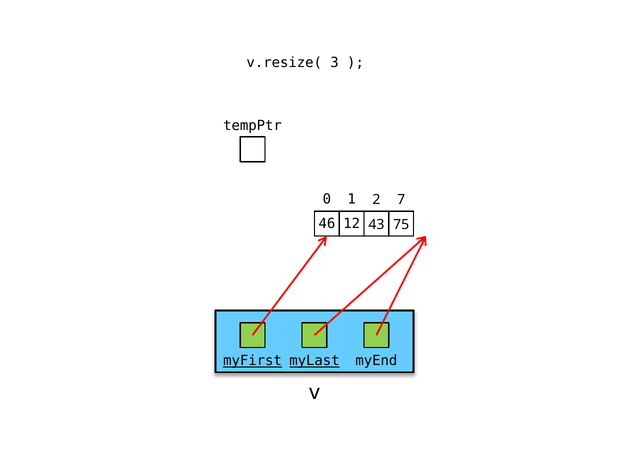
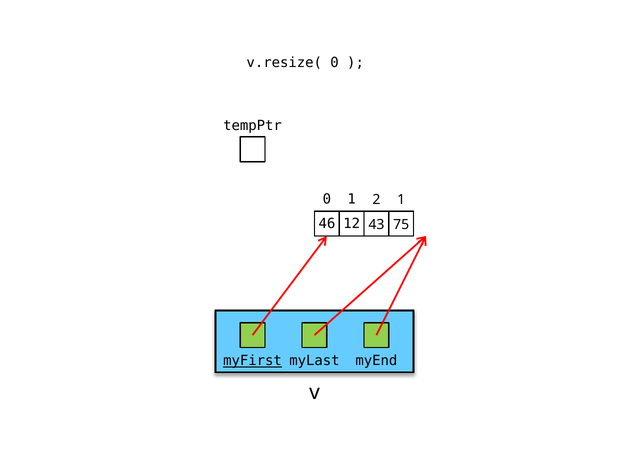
v.resize( 3: 3 -> 0 (335, 63)
2 7: 7 -> 1 (401, 200)
myLast underline: present -> none (314, 361)
